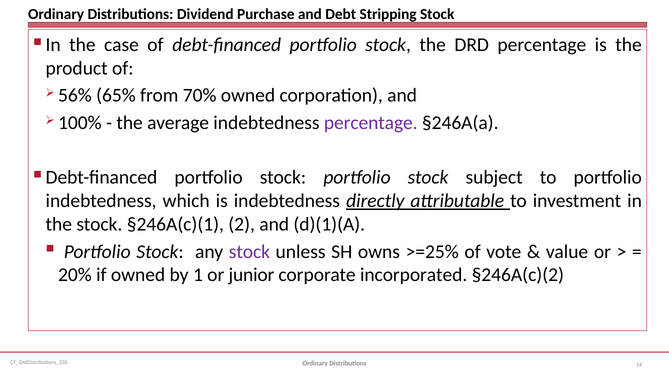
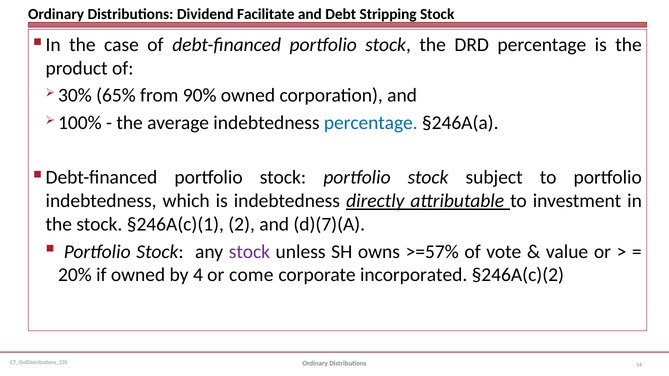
Purchase: Purchase -> Facilitate (266, 14)
56%: 56% -> 30% (75, 96)
70%: 70% -> 90% (200, 96)
percentage colour: purple -> blue (371, 123)
d)(1)(A: d)(1)(A -> d)(7)(A (329, 224)
>=25%: >=25% -> >=57% (432, 252)
1: 1 -> 4 (198, 275)
junior: junior -> come (251, 275)
